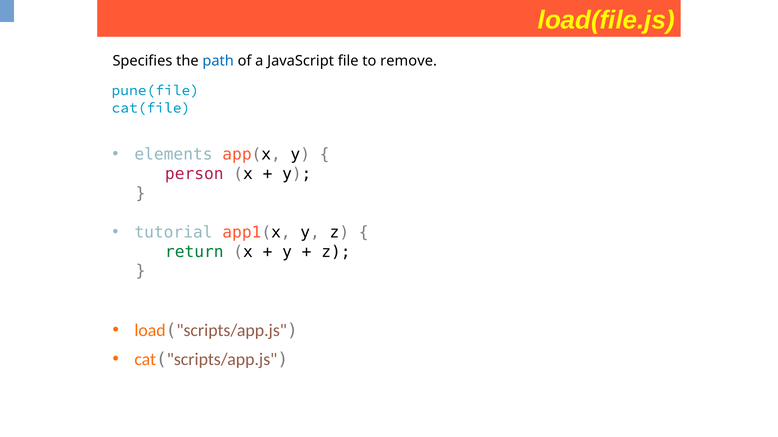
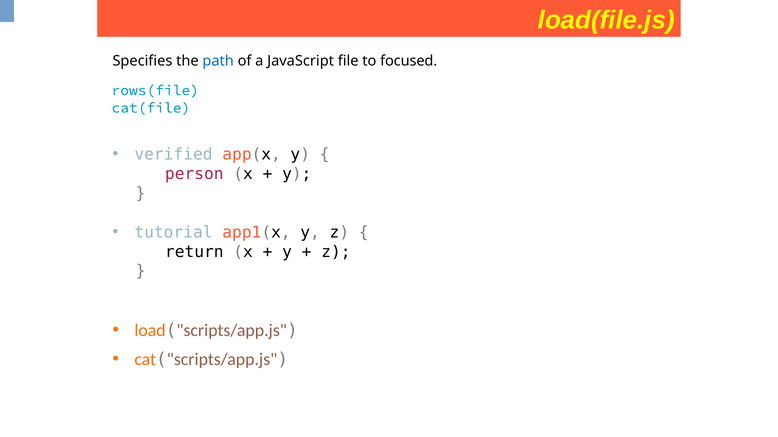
remove: remove -> focused (409, 61)
pune(file: pune(file -> rows(file (155, 90)
elements: elements -> verified (173, 155)
return colour: green -> black (194, 252)
